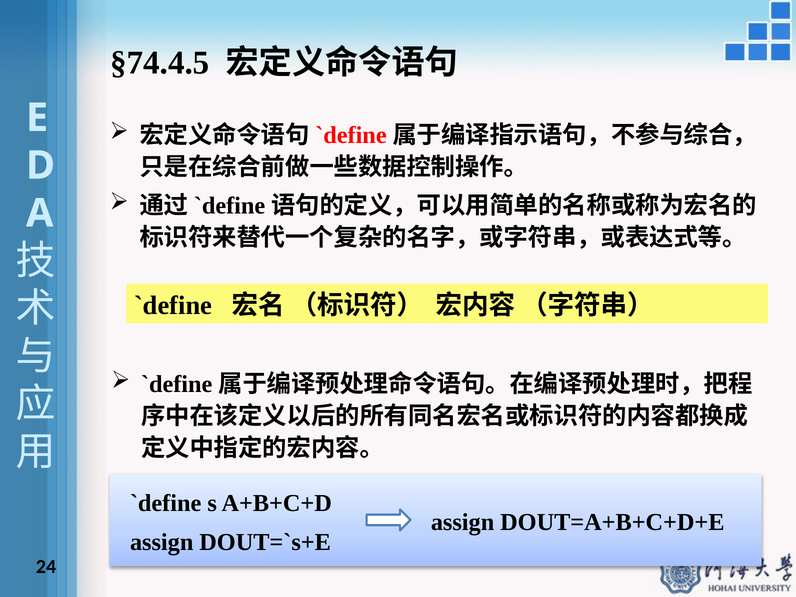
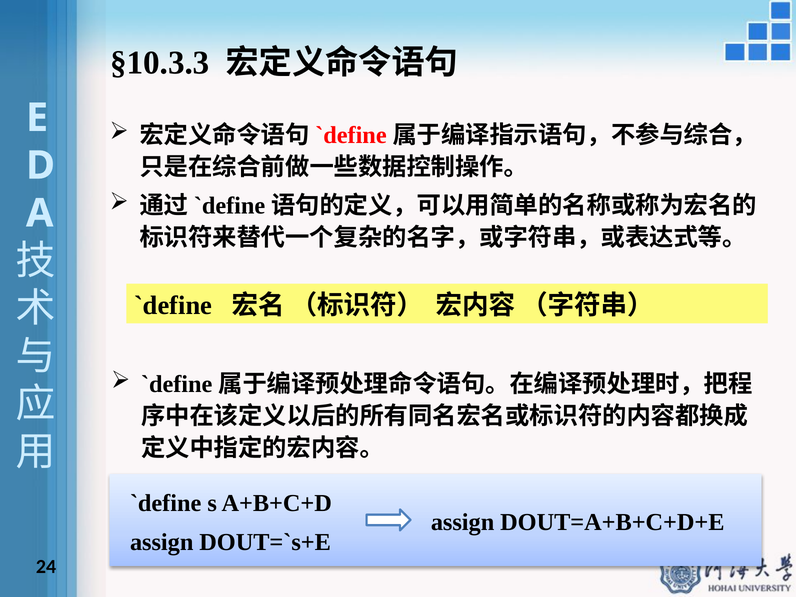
§74.4.5: §74.4.5 -> §10.3.3 (160, 63)
